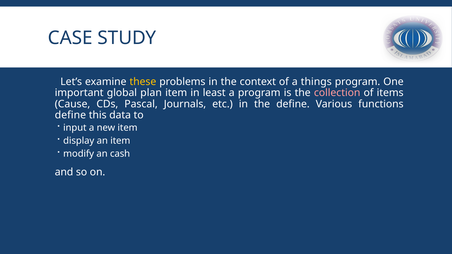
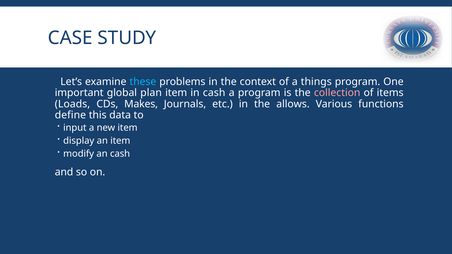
these colour: yellow -> light blue (143, 82)
in least: least -> cash (214, 93)
Cause: Cause -> Loads (72, 104)
Pascal: Pascal -> Makes (141, 104)
the define: define -> allows (293, 104)
